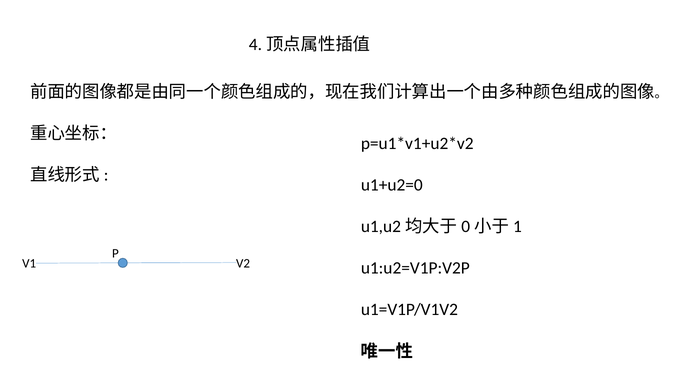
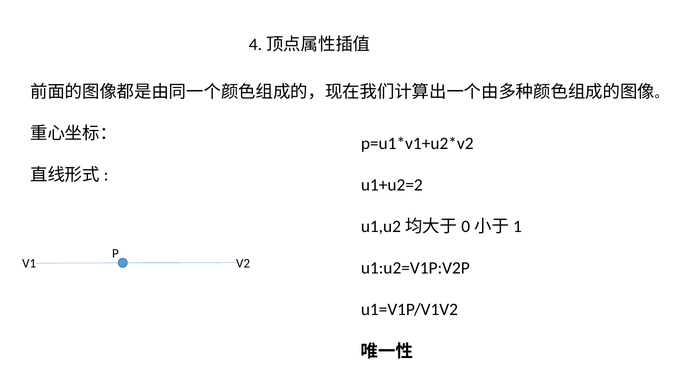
u1+u2=0: u1+u2=0 -> u1+u2=2 (392, 185)
